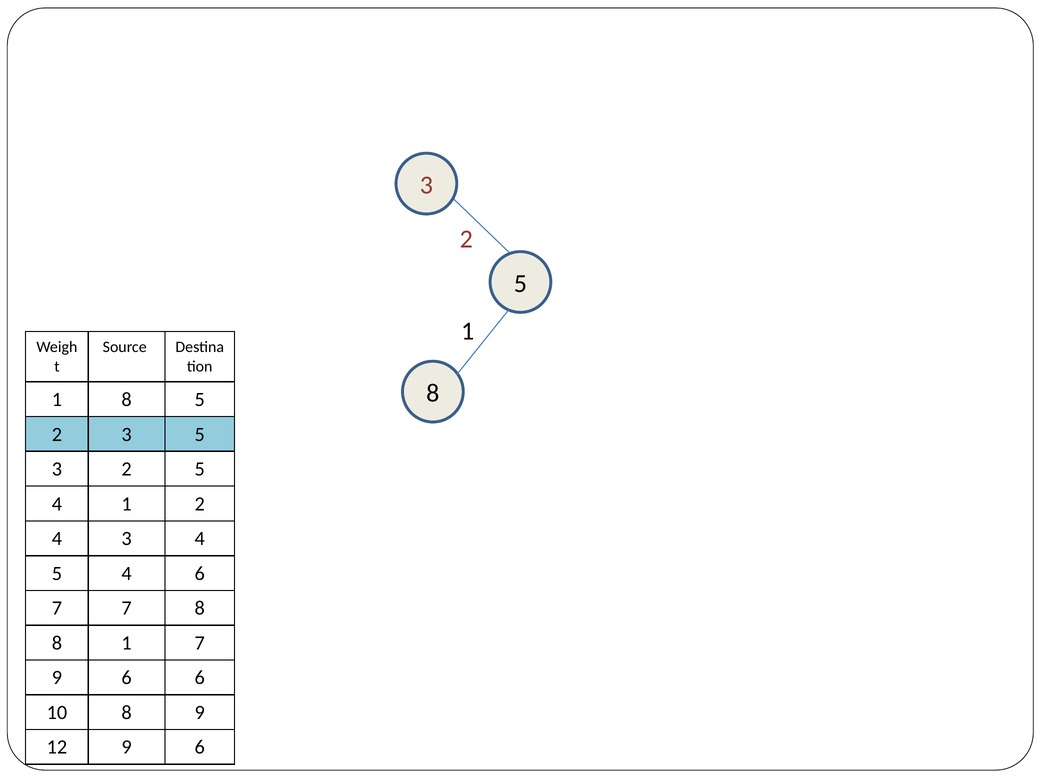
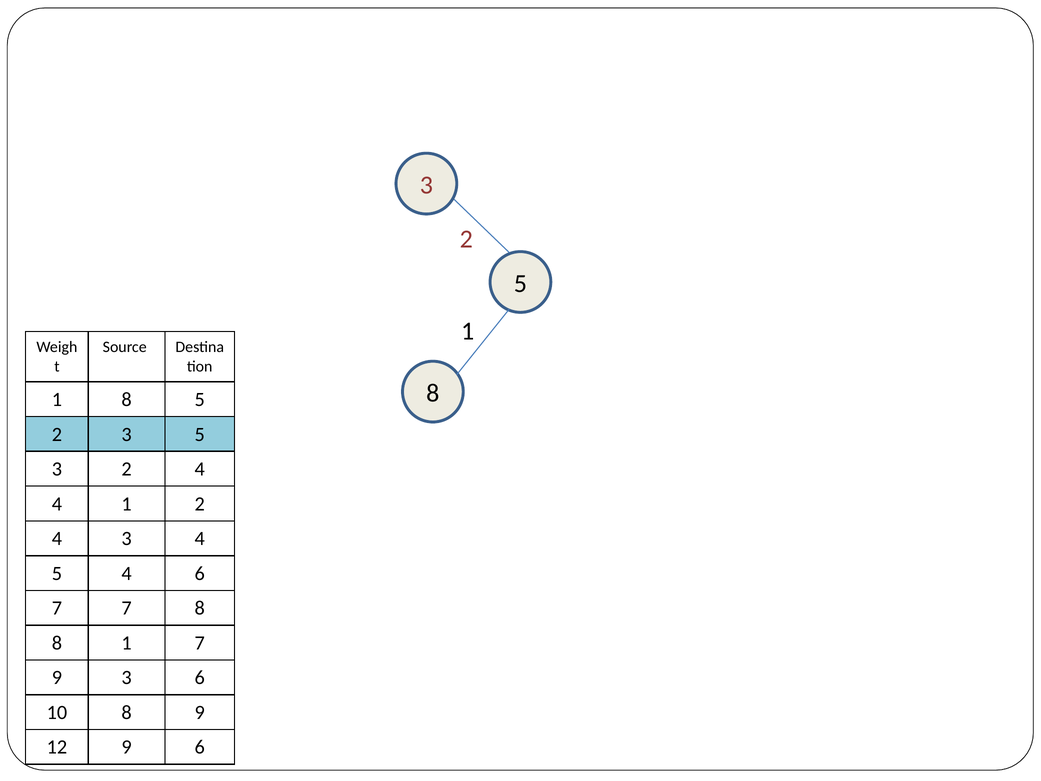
3 2 5: 5 -> 4 (200, 469)
6: 6 -> 3 (127, 678)
